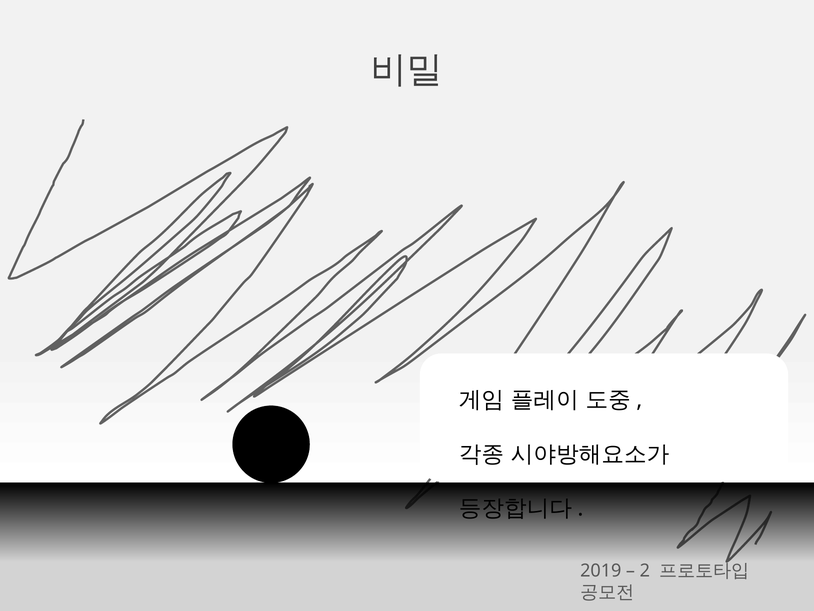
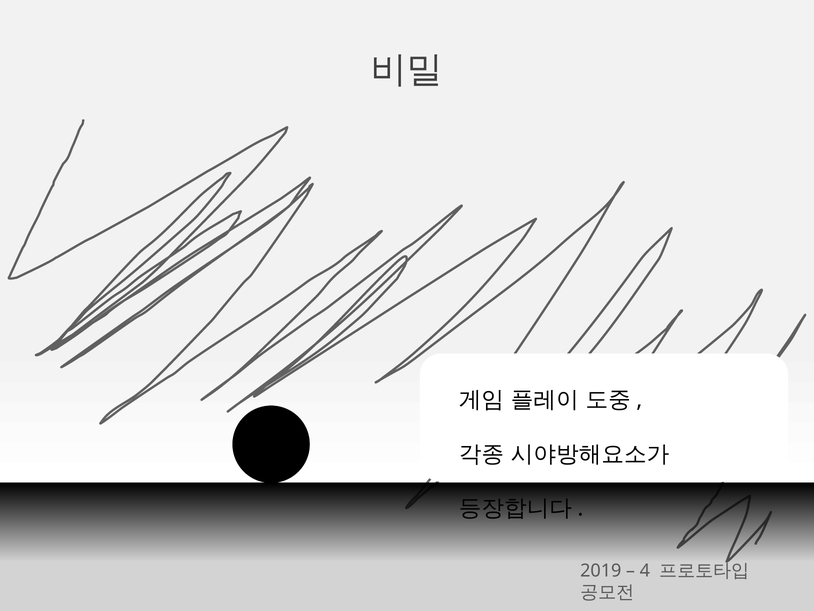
2: 2 -> 4 (645, 570)
